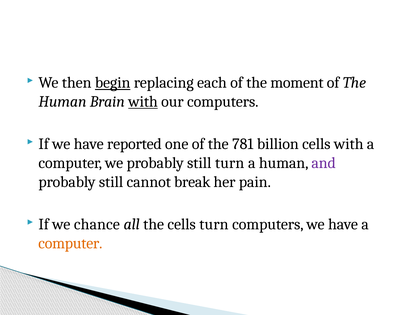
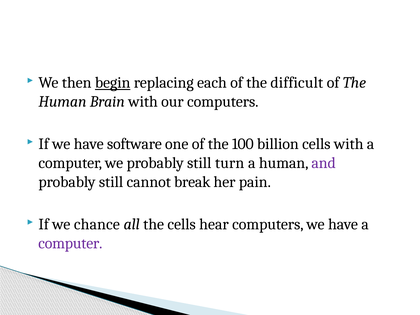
moment: moment -> difficult (297, 83)
with underline: present -> none (143, 102)
reported: reported -> software (134, 144)
781: 781 -> 100 (243, 144)
cells turn: turn -> hear (214, 224)
computer colour: orange -> purple (70, 243)
